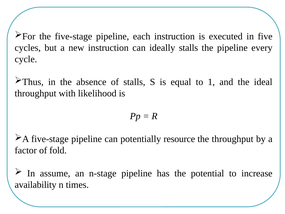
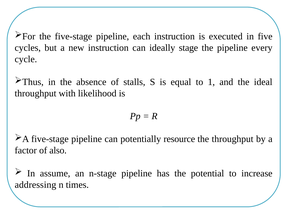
ideally stalls: stalls -> stage (188, 48)
fold: fold -> also (58, 150)
availability: availability -> addressing (35, 184)
